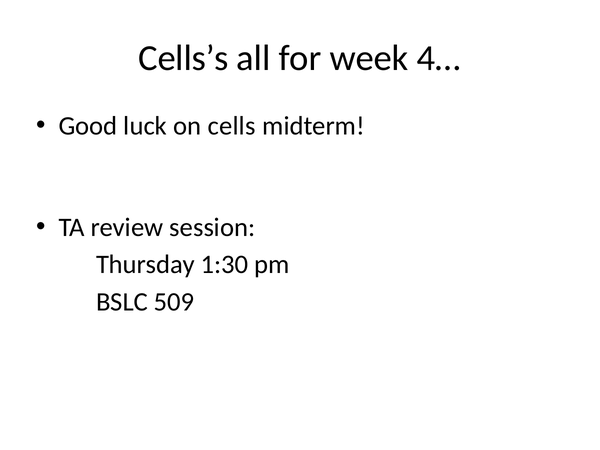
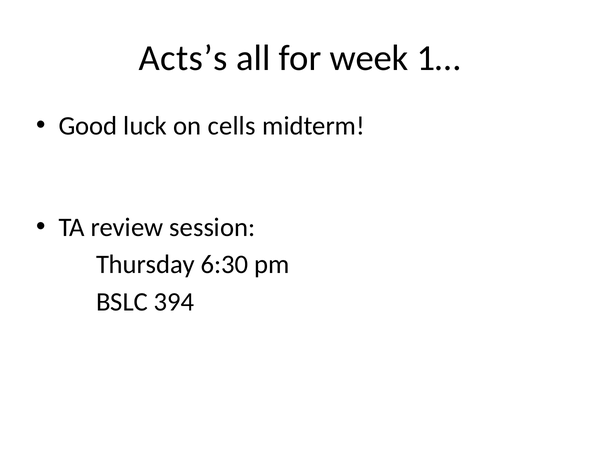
Cells’s: Cells’s -> Acts’s (183, 58)
4…: 4… -> 1… (439, 58)
1:30: 1:30 -> 6:30 (225, 265)
509: 509 -> 394 (174, 302)
